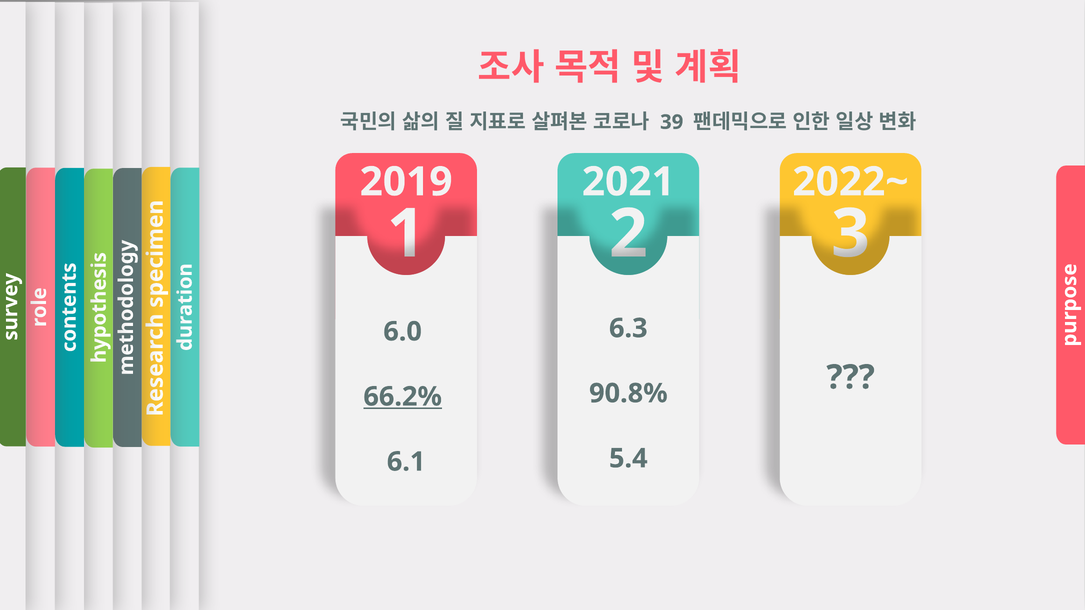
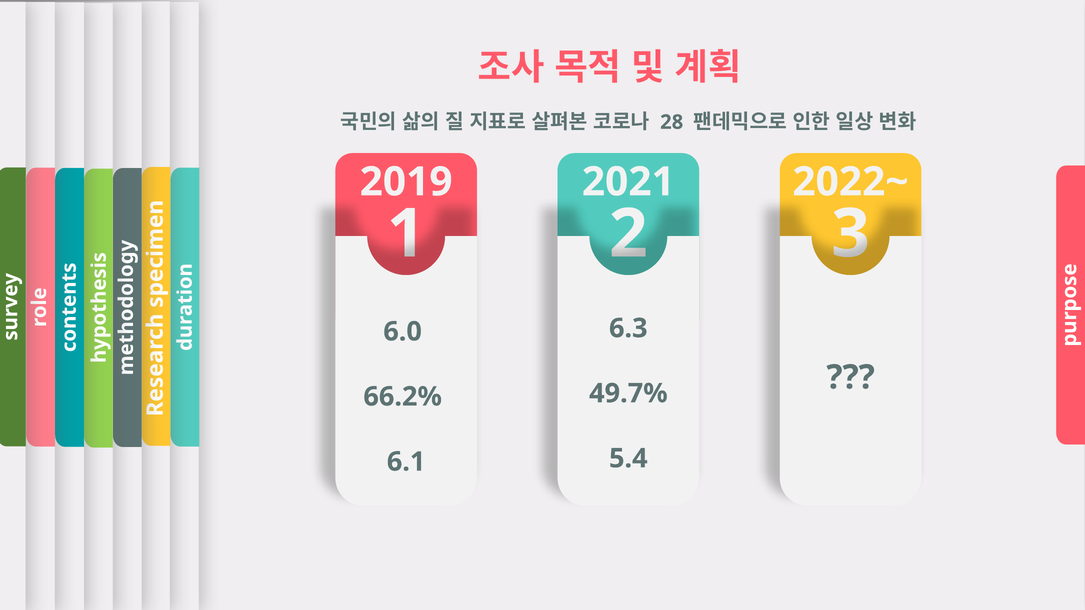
39: 39 -> 28 (672, 122)
90.8%: 90.8% -> 49.7% (628, 394)
66.2% underline: present -> none (403, 397)
